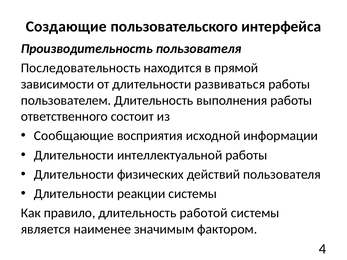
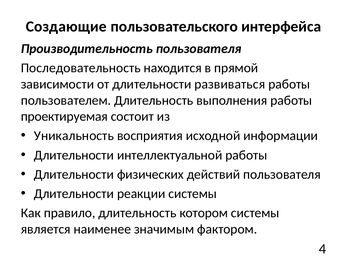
ответственного: ответственного -> проектируемая (64, 117)
Сообщающие: Сообщающие -> Уникальность (74, 136)
работой: работой -> котором (204, 213)
